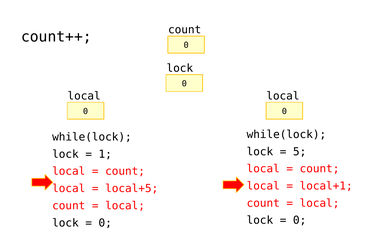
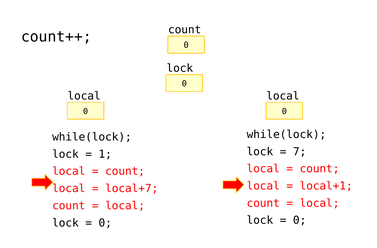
5: 5 -> 7 (300, 151)
local+5: local+5 -> local+7 (132, 188)
